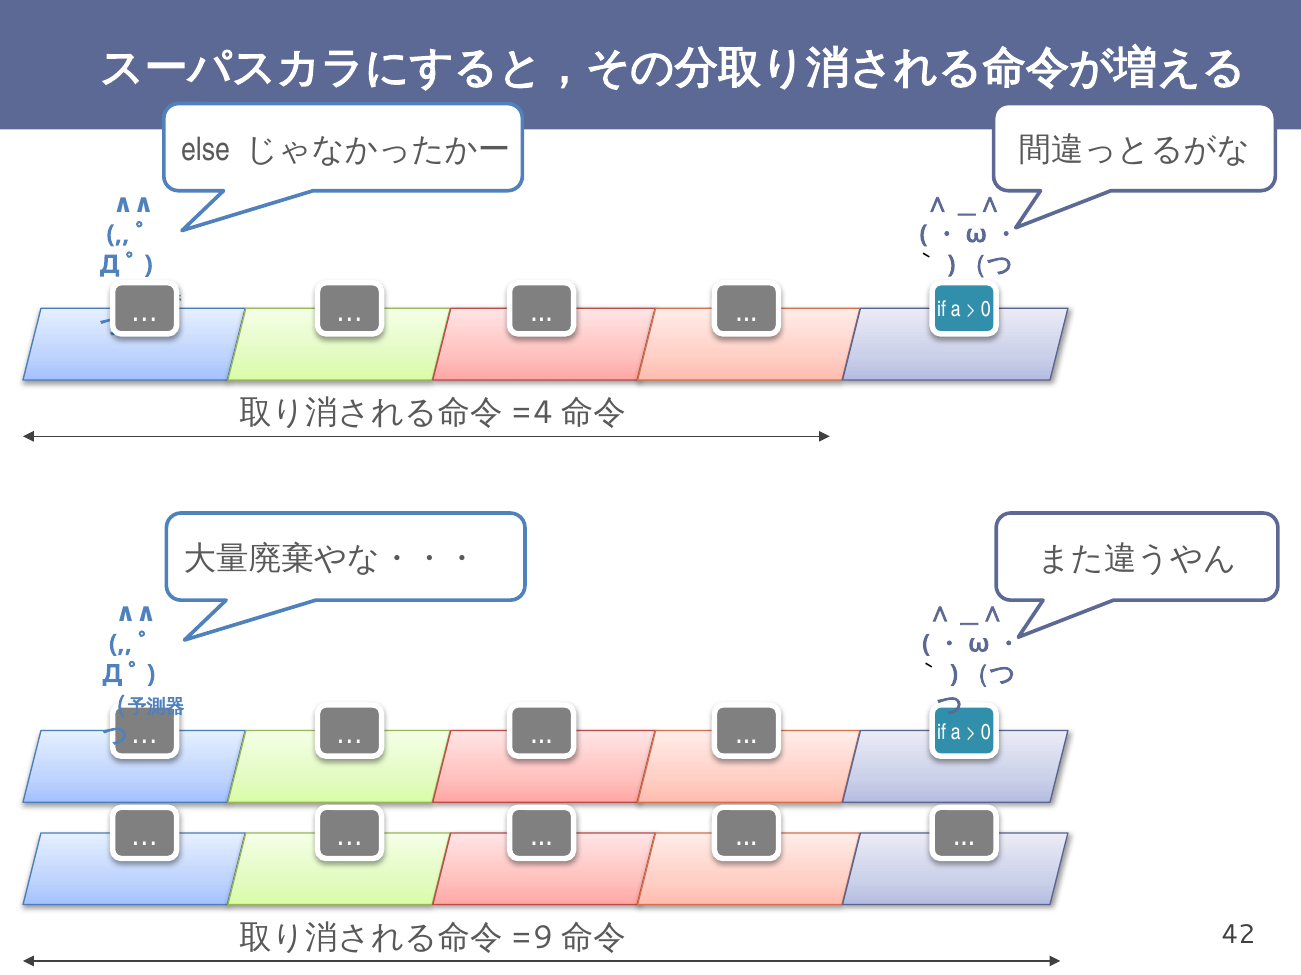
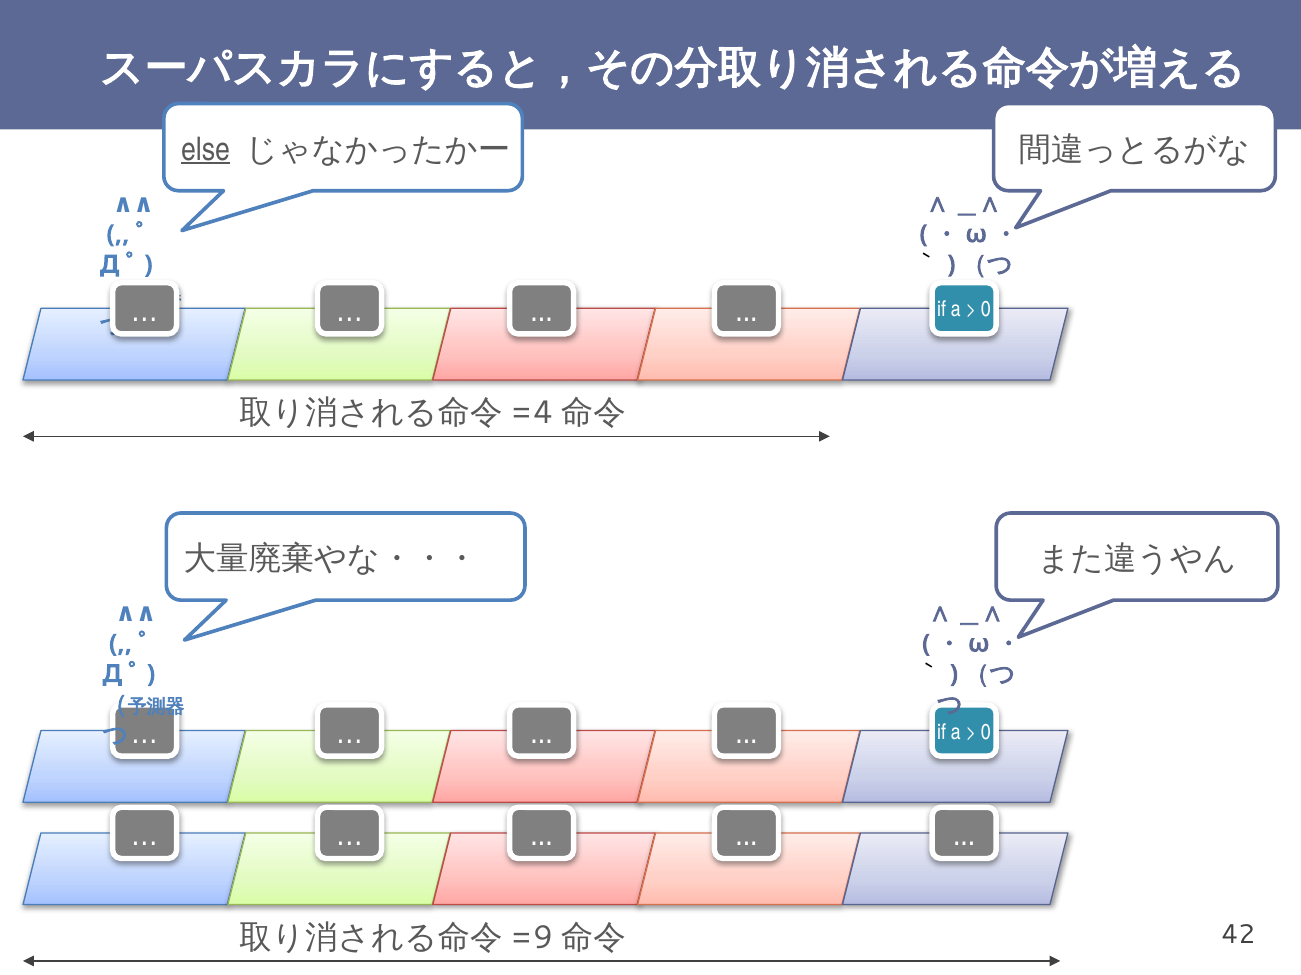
else underline: none -> present (206, 149)
